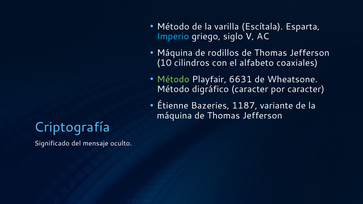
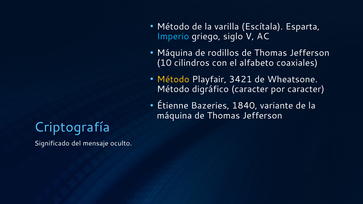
Método colour: light green -> yellow (173, 79)
6631: 6631 -> 3421 (241, 79)
1187: 1187 -> 1840 (245, 106)
